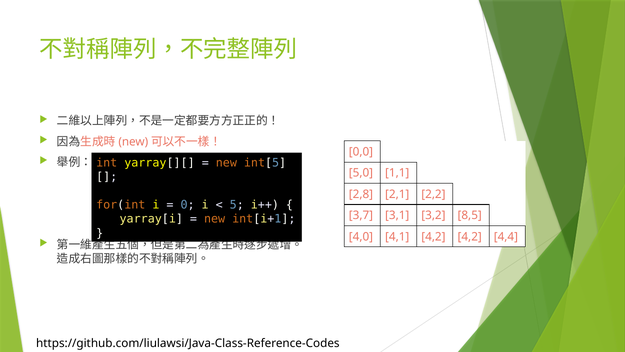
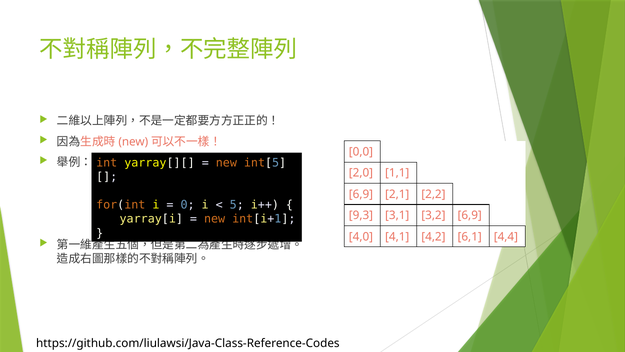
5,0: 5,0 -> 2,0 (361, 173)
2,8: 2,8 -> 6,9 (361, 194)
3,7: 3,7 -> 9,3 (361, 215)
3,2 8,5: 8,5 -> 6,9 (470, 215)
4,2 4,2: 4,2 -> 6,1 (470, 236)
